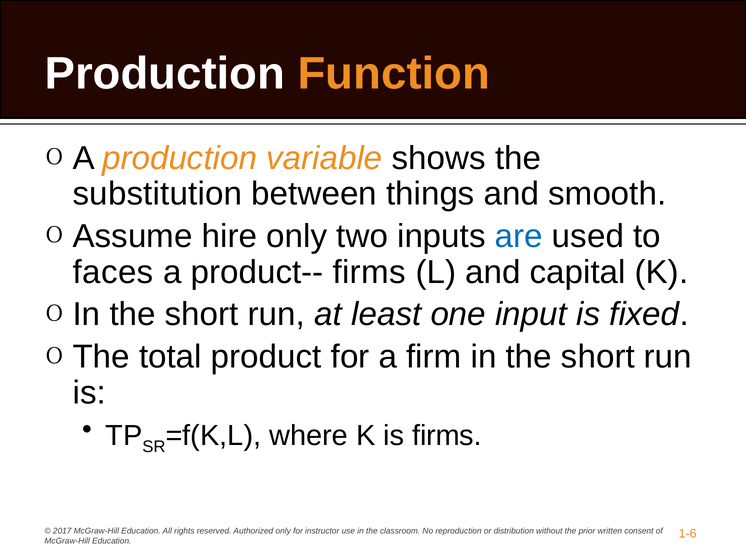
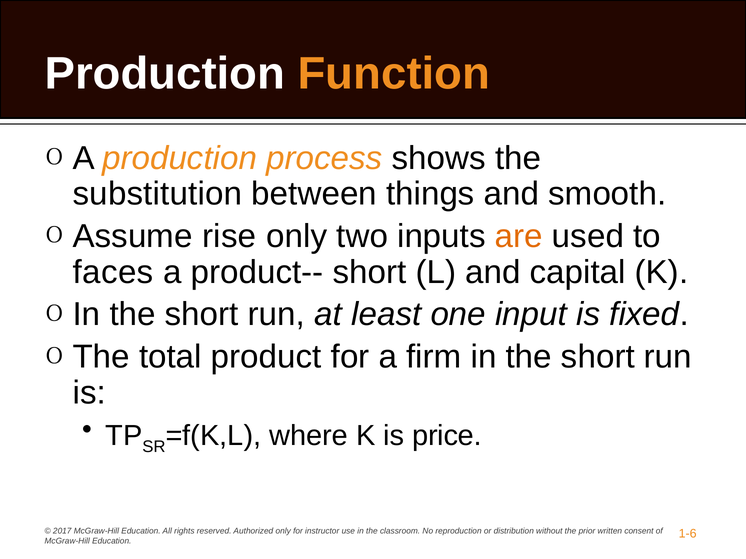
variable: variable -> process (324, 158)
hire: hire -> rise (229, 237)
are colour: blue -> orange (519, 237)
product-- firms: firms -> short (369, 272)
is firms: firms -> price (447, 436)
